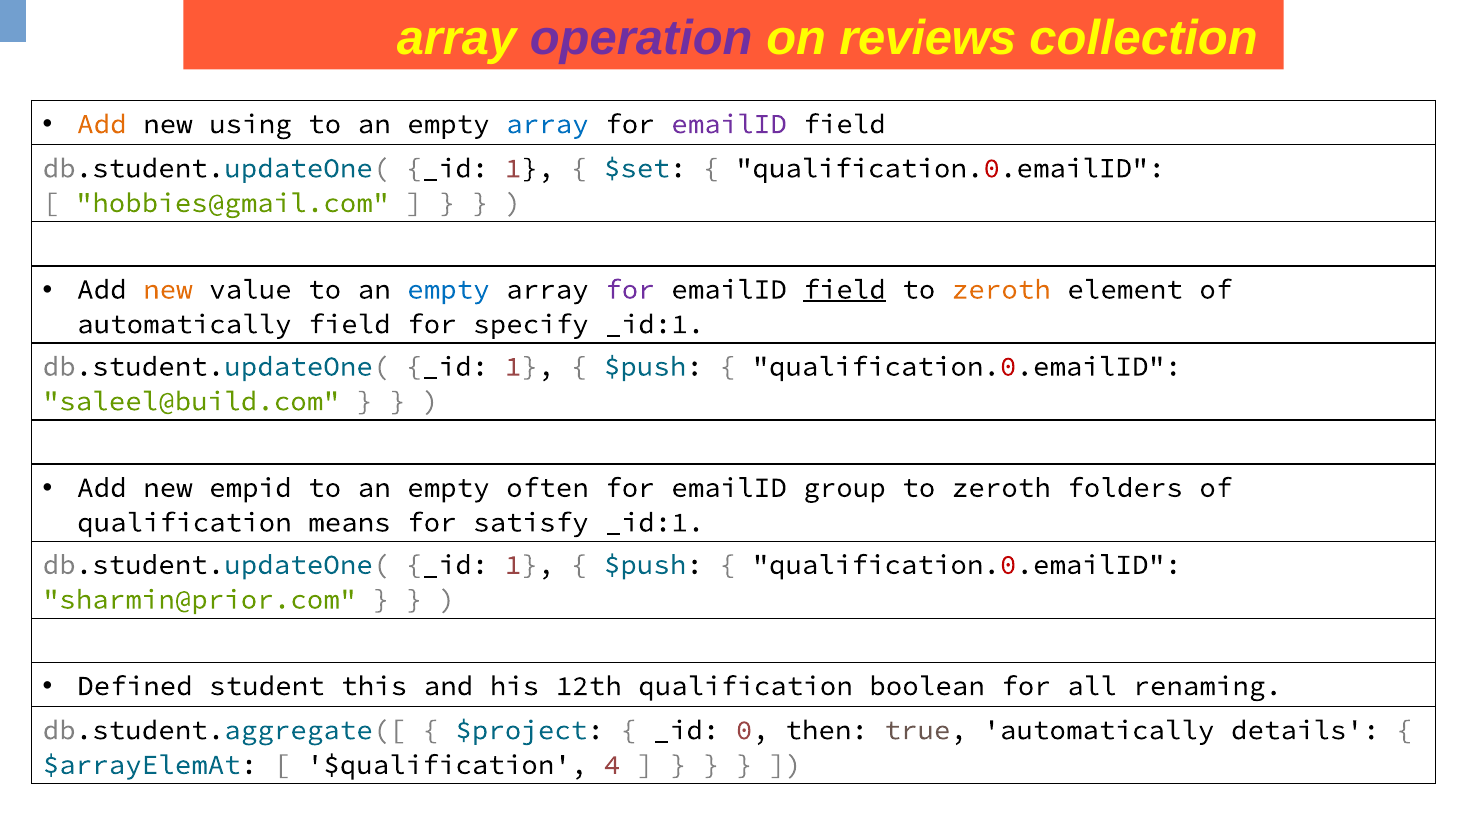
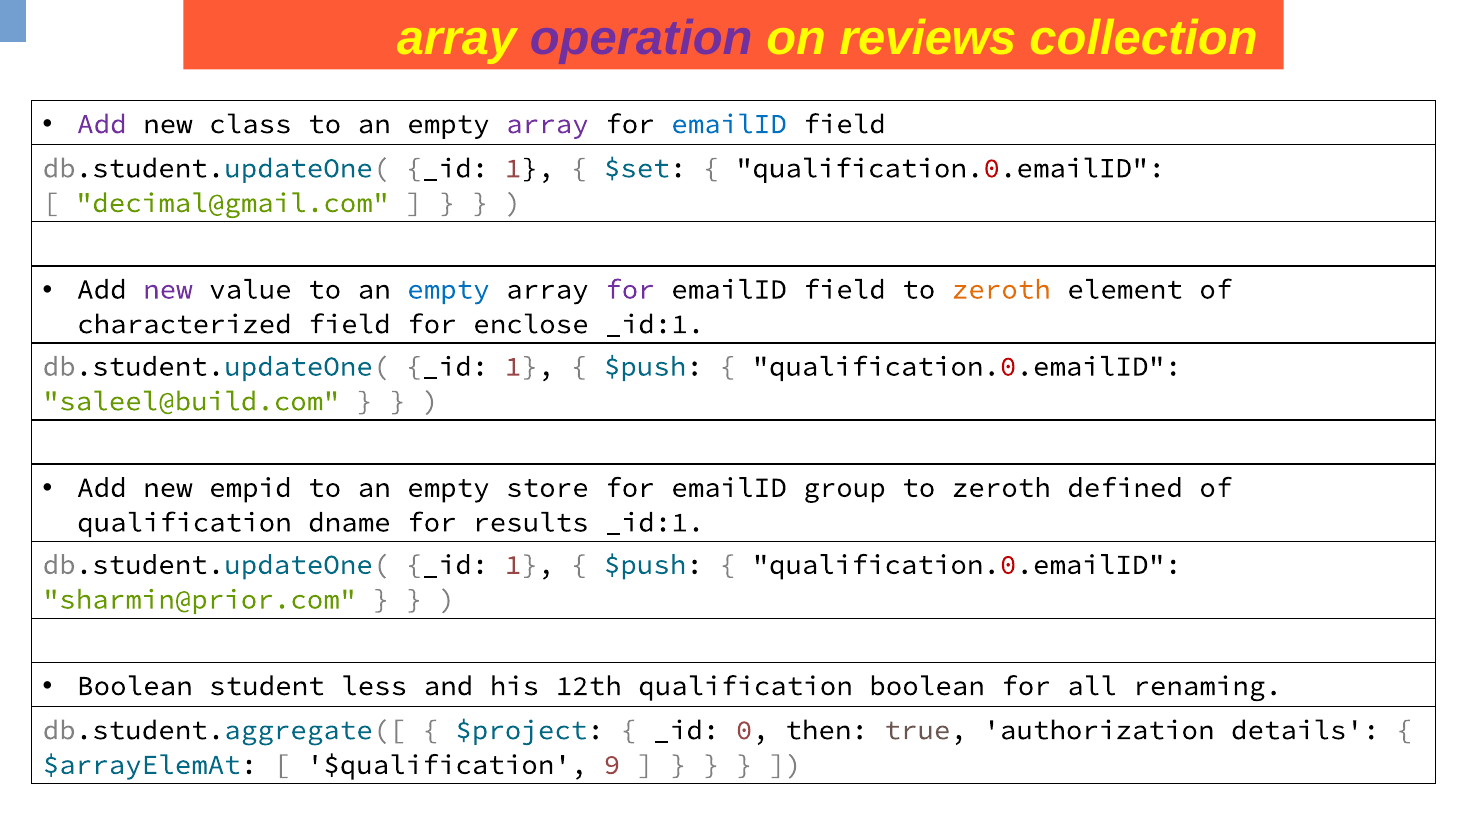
Add colour: orange -> purple (102, 124)
using: using -> class (250, 124)
array colour: blue -> purple (547, 124)
emailID colour: purple -> blue (729, 124)
hobbies@gmail.com: hobbies@gmail.com -> decimal@gmail.com (233, 203)
new colour: orange -> purple (168, 290)
field underline: present -> none (845, 290)
automatically: automatically -> characterized (184, 324)
specify: specify -> enclose (531, 324)
often: often -> store (547, 488)
folders: folders -> defined (1125, 488)
means: means -> dname (349, 523)
satisfy: satisfy -> results (531, 523)
Defined: Defined -> Boolean (135, 686)
this: this -> less (374, 686)
true automatically: automatically -> authorization (1099, 730)
4: 4 -> 9 (612, 765)
